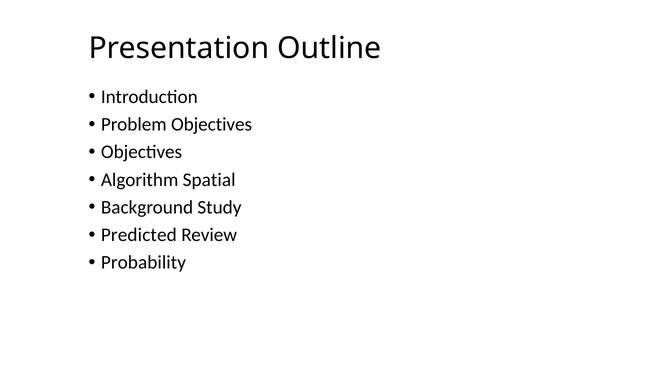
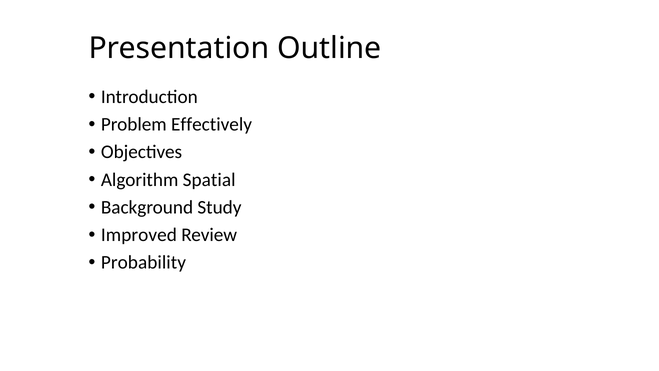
Problem Objectives: Objectives -> Effectively (212, 124)
Predicted: Predicted -> Improved (139, 235)
